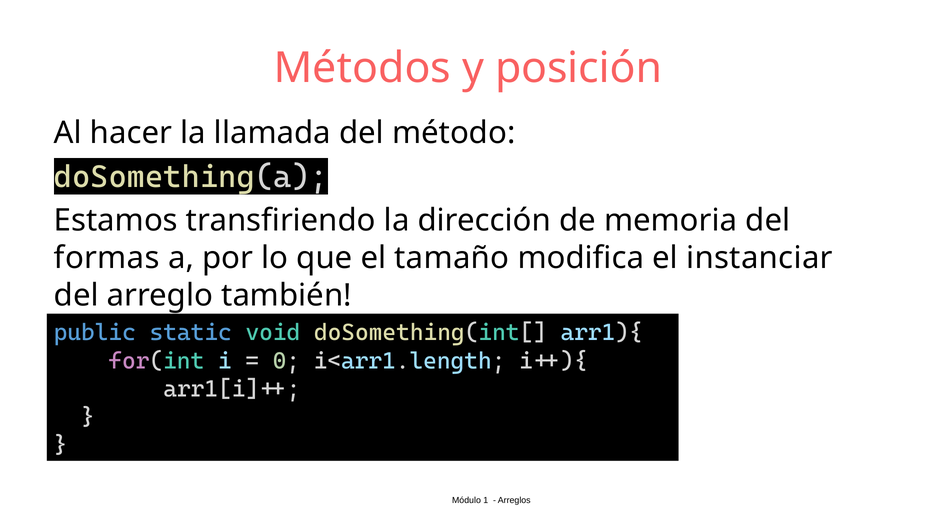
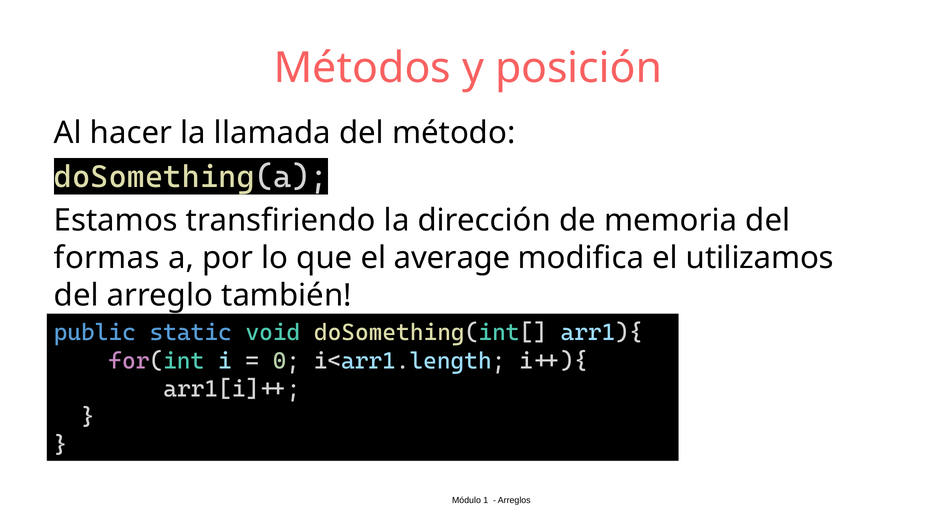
tamaño: tamaño -> average (452, 258)
instanciar: instanciar -> utilizamos (760, 258)
